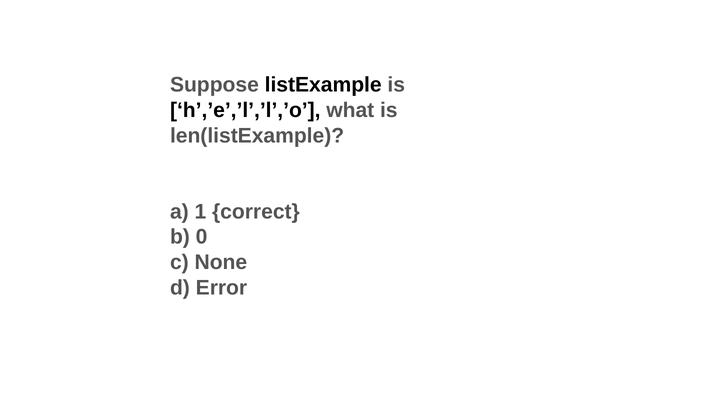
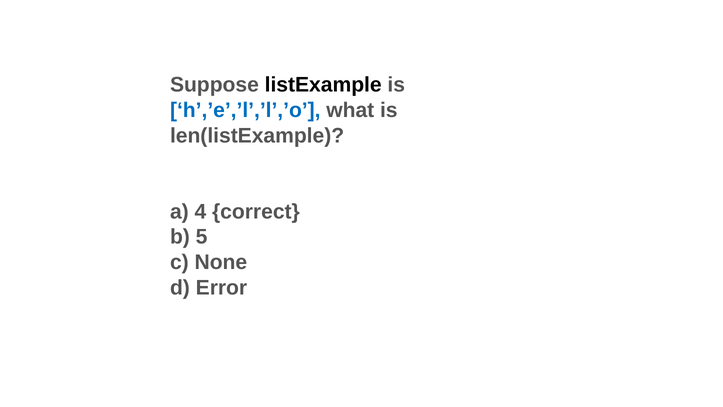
h’,’e’,’l’,’l’,’o colour: black -> blue (245, 110)
1: 1 -> 4 (200, 211)
0: 0 -> 5 (202, 237)
